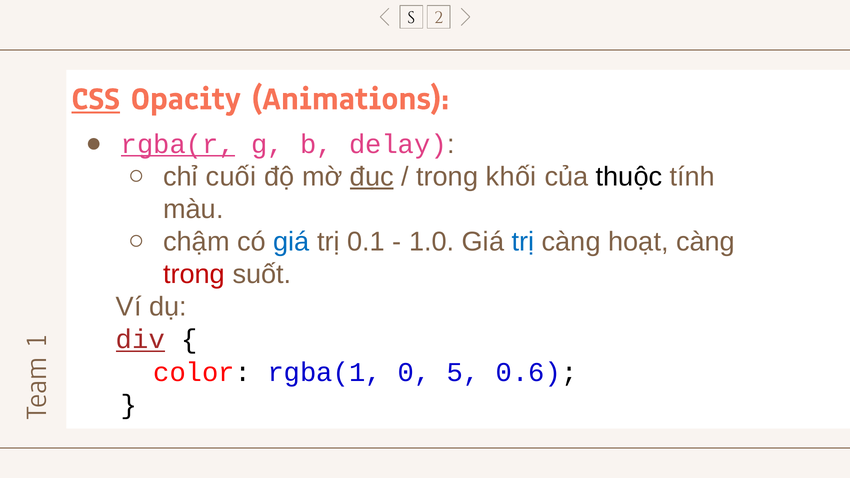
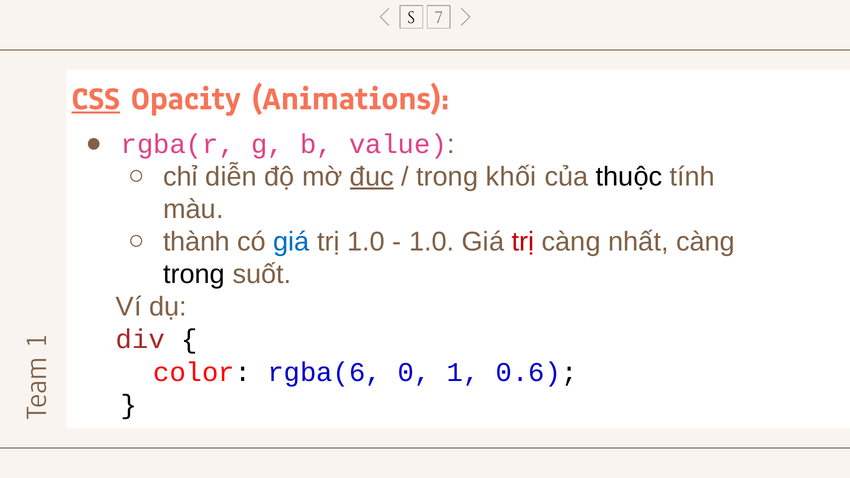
2: 2 -> 7 (439, 18)
rgba(r underline: present -> none (178, 144)
delay: delay -> value (398, 144)
cuối: cuối -> diễn (231, 177)
chậm: chậm -> thành (197, 242)
trị 0.1: 0.1 -> 1.0 (366, 242)
trị colour: blue -> red (523, 242)
hoạt: hoạt -> nhất (638, 242)
trong colour: red -> black (194, 275)
div underline: present -> none (140, 340)
rgba(1: rgba(1 -> rgba(6 (325, 372)
0 5: 5 -> 1 (463, 372)
